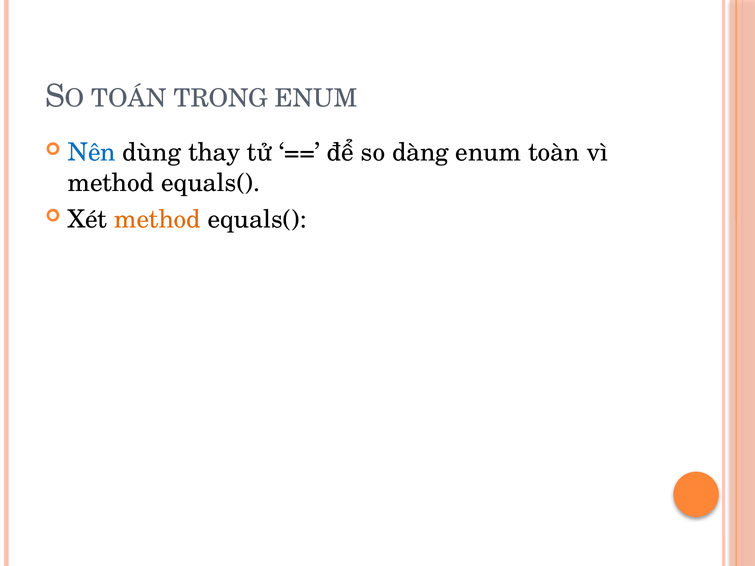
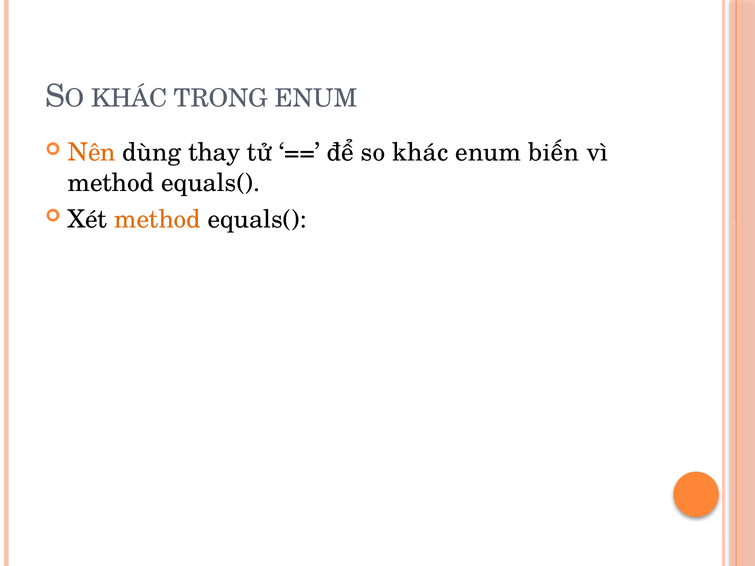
TOÁN: TOÁN -> KHÁC (129, 99)
Nên colour: blue -> orange (92, 153)
so dàng: dàng -> khác (420, 153)
toàn: toàn -> biến (554, 153)
